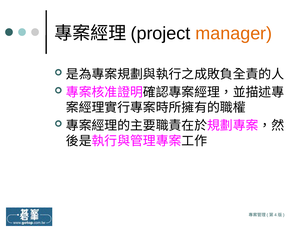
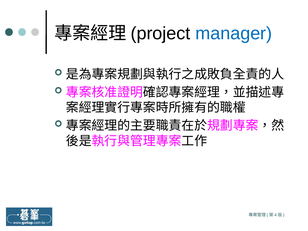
manager colour: orange -> blue (234, 33)
